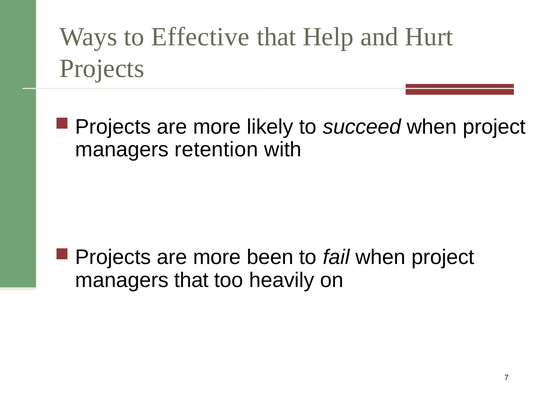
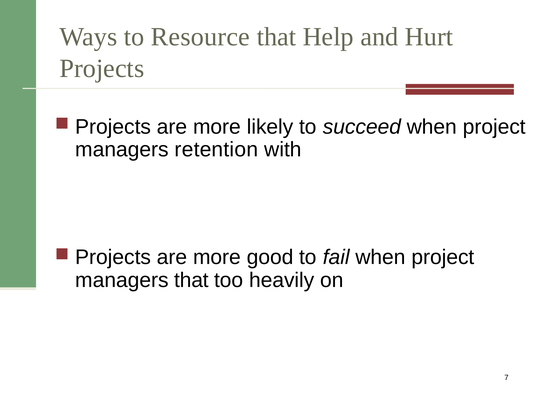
Effective: Effective -> Resource (200, 37)
been: been -> good (270, 257)
